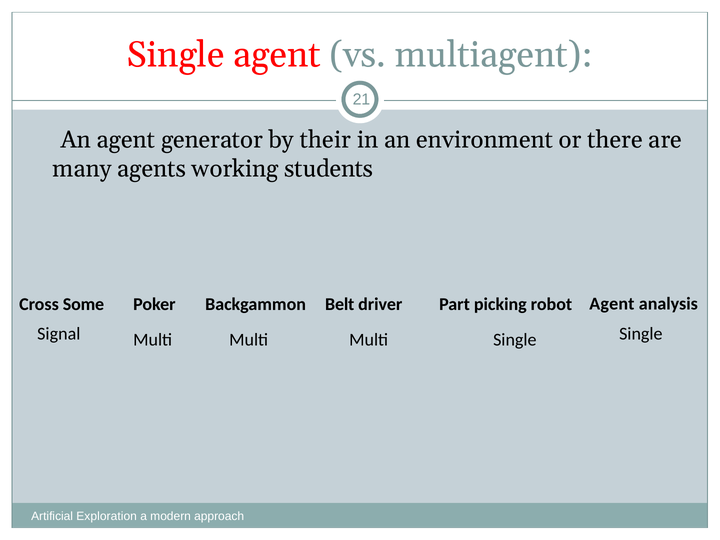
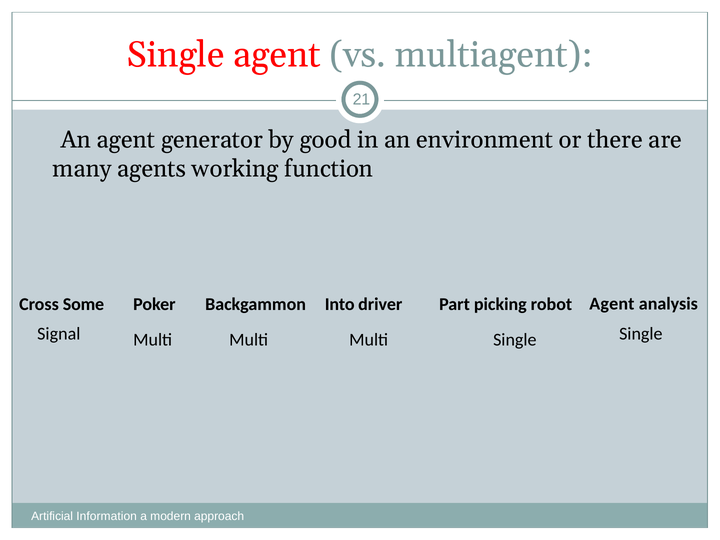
their: their -> good (326, 140)
students: students -> function (329, 169)
Belt: Belt -> Into (340, 305)
Exploration: Exploration -> Information (107, 516)
